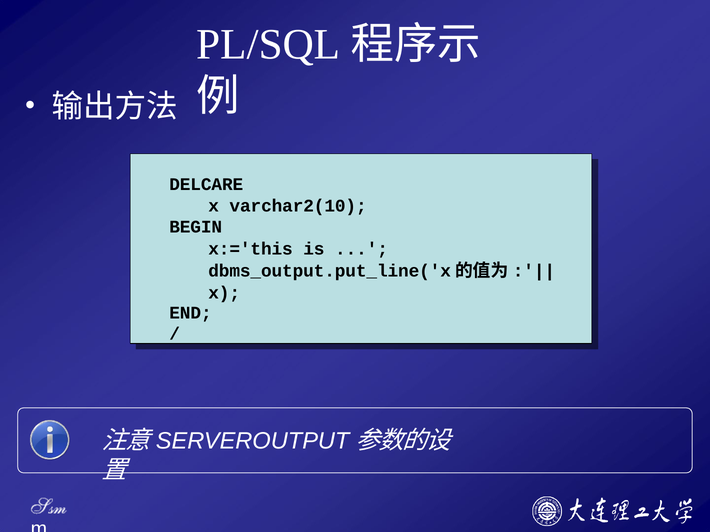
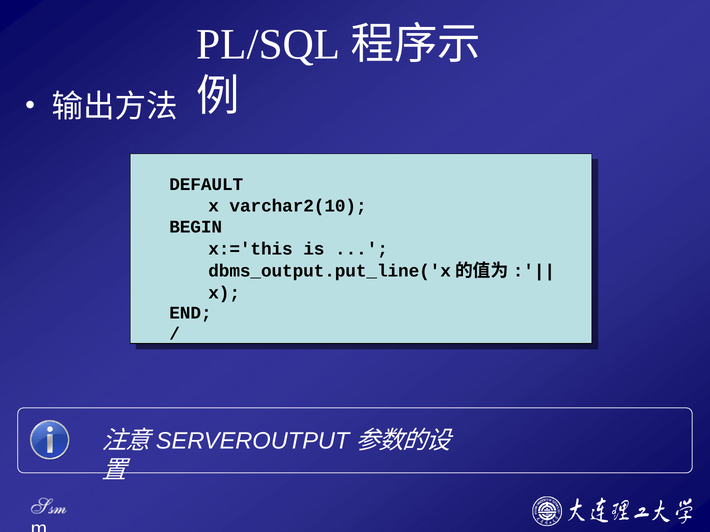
DELCARE: DELCARE -> DEFAULT (206, 185)
